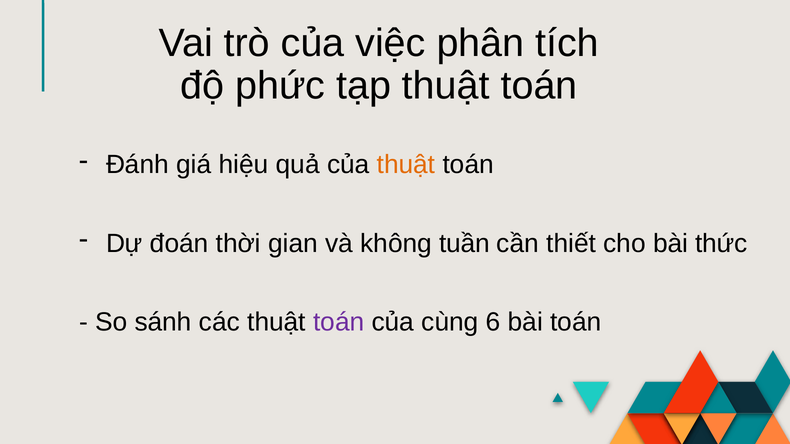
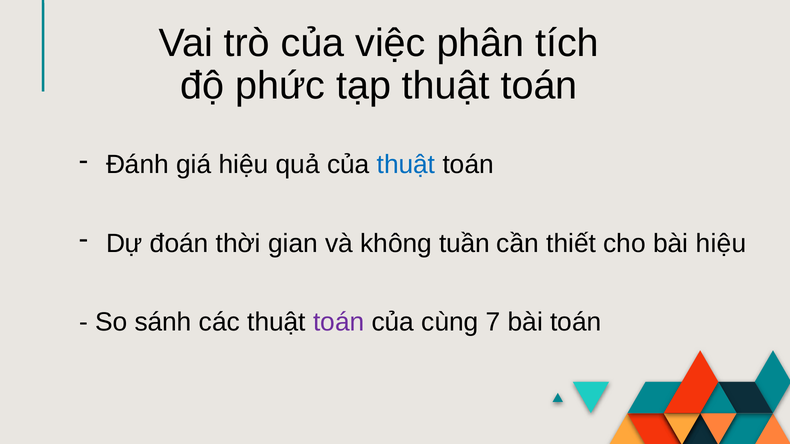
thuật colour: orange -> blue (406, 165)
bài thức: thức -> hiệu (721, 244)
6: 6 -> 7 (493, 323)
